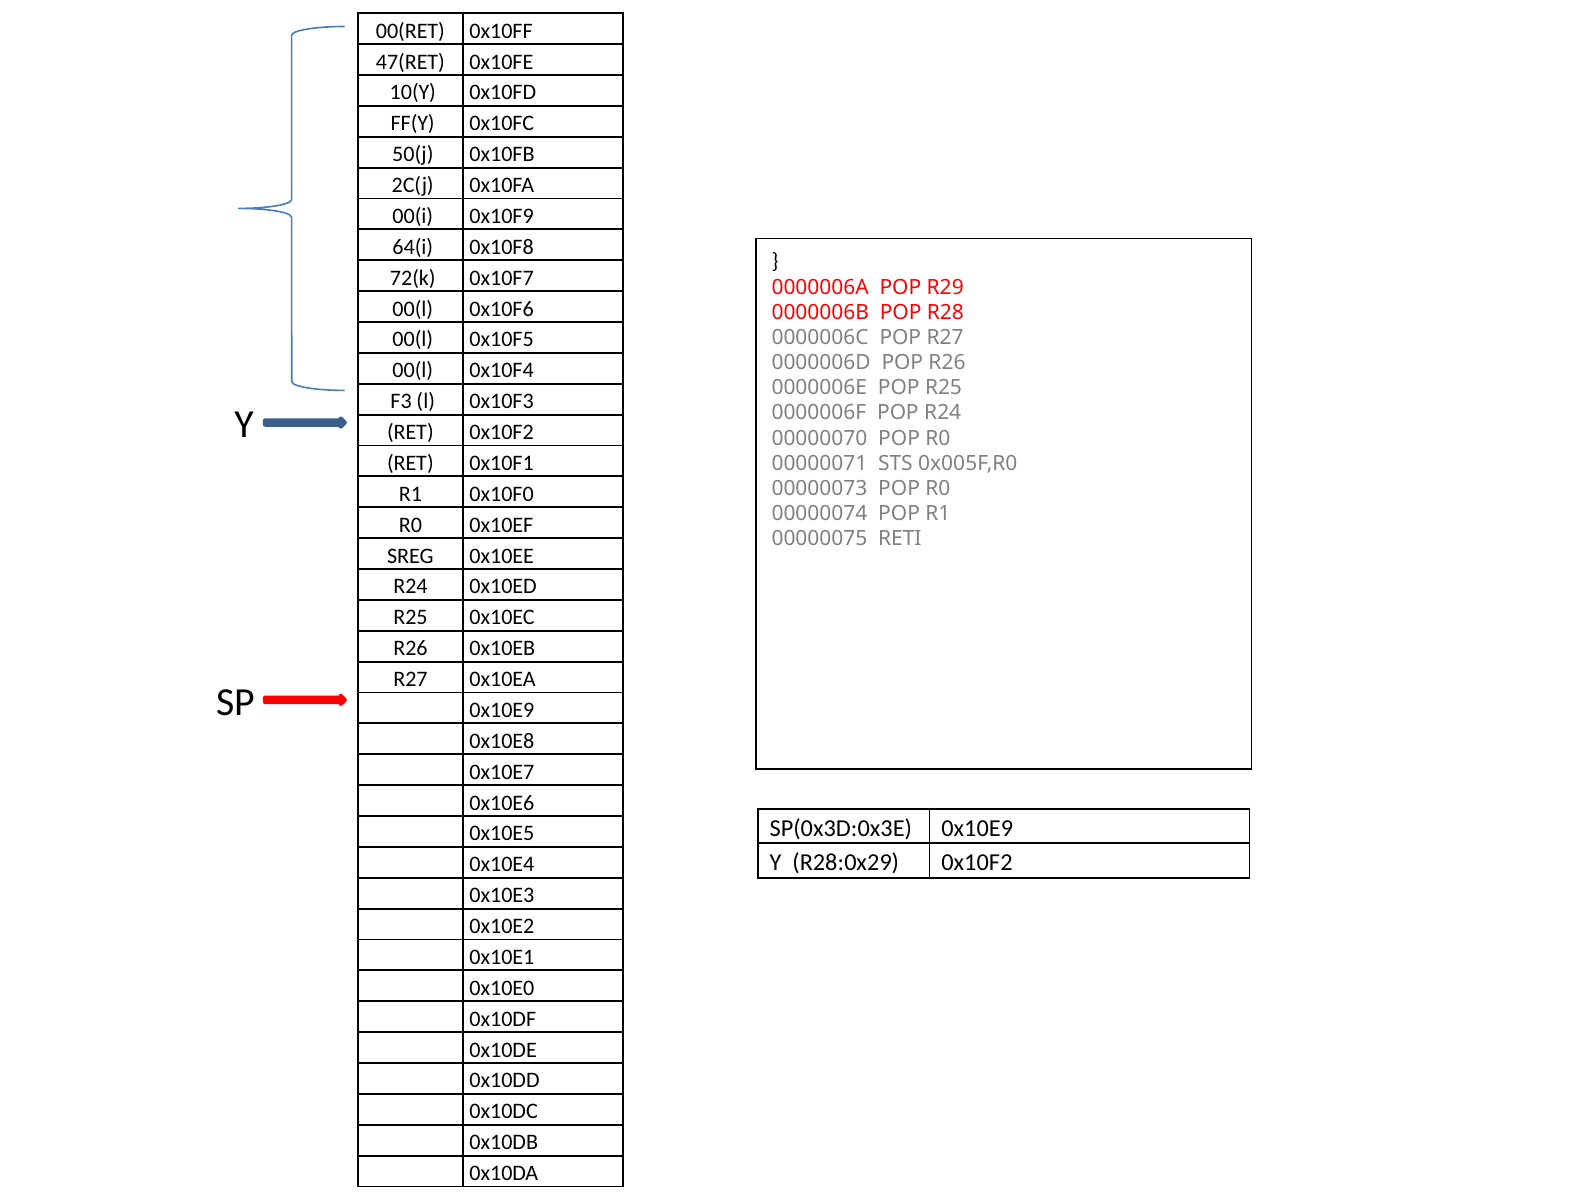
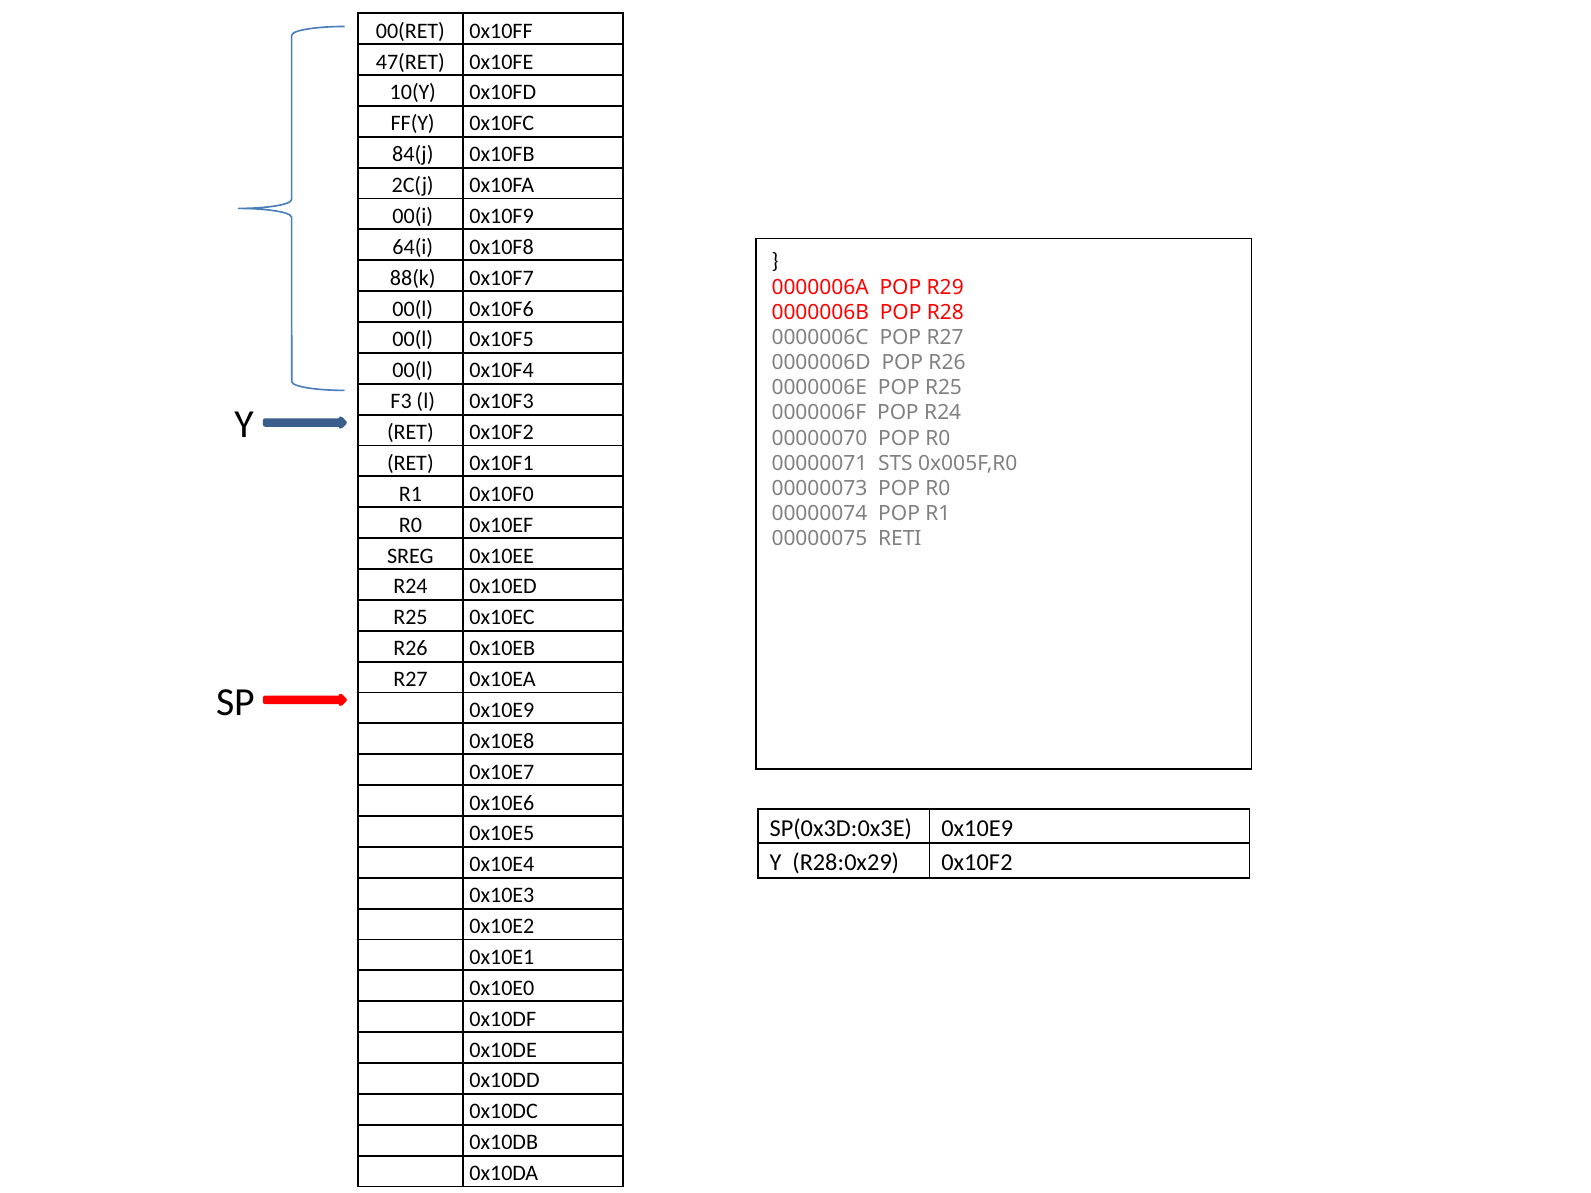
50(j: 50(j -> 84(j (413, 154)
72(k: 72(k -> 88(k (413, 278)
